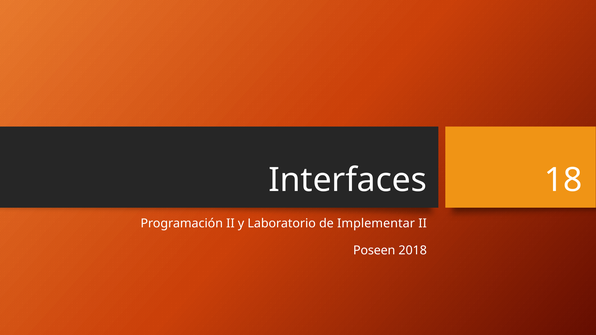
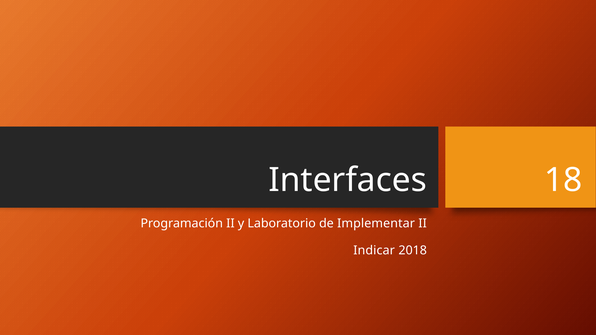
Poseen: Poseen -> Indicar (374, 250)
